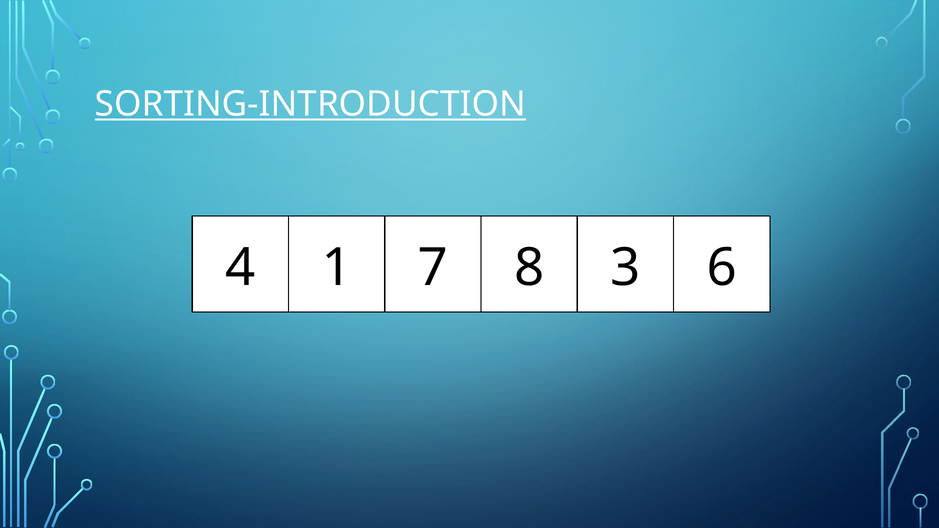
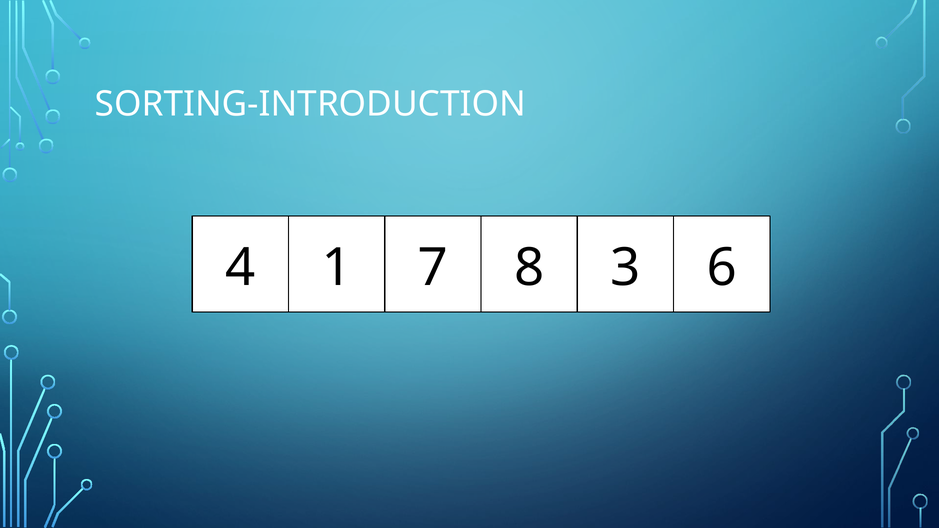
SORTING-INTRODUCTION underline: present -> none (310, 104)
